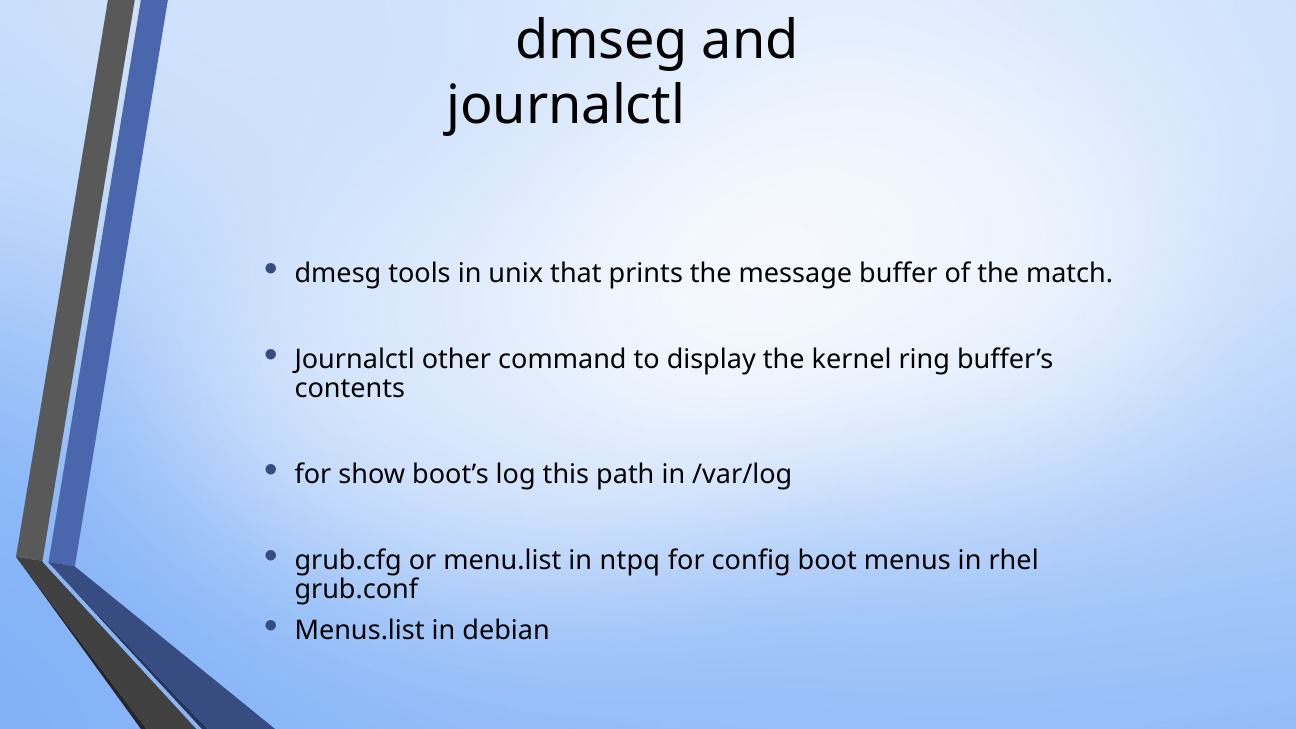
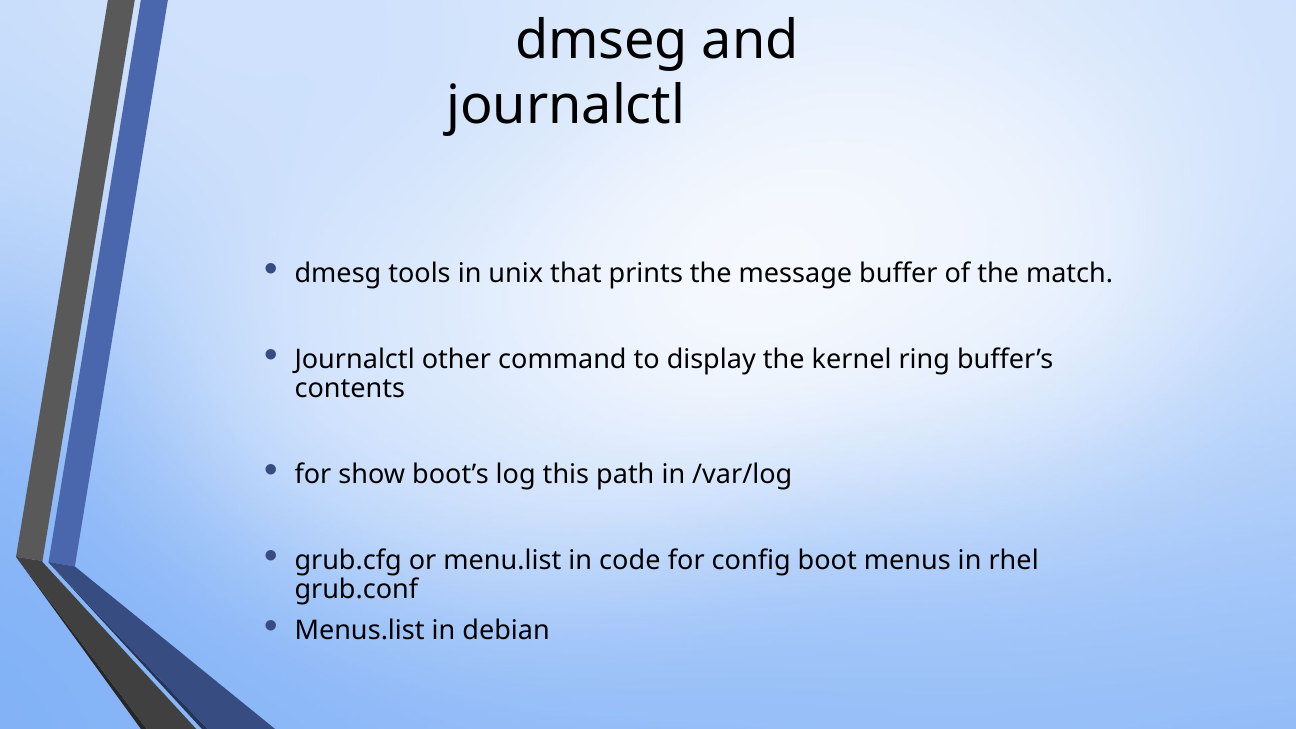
ntpq: ntpq -> code (630, 560)
